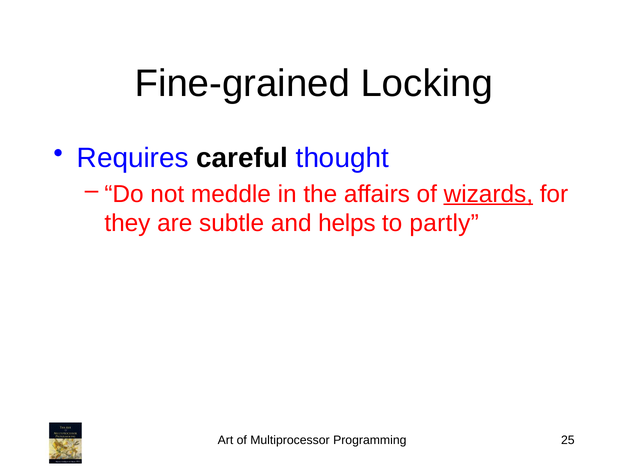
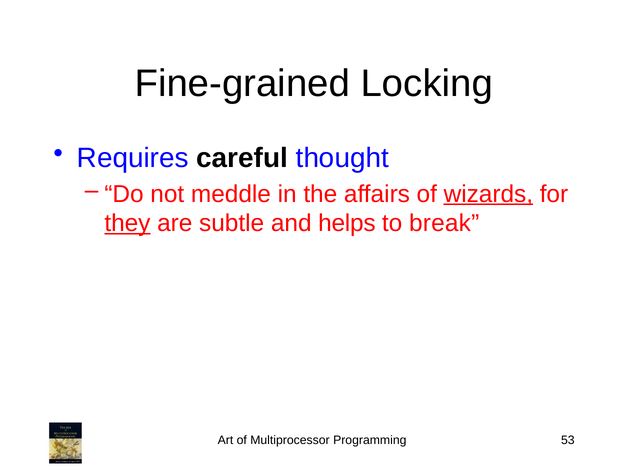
they underline: none -> present (127, 223)
partly: partly -> break (444, 223)
25: 25 -> 53 (568, 440)
